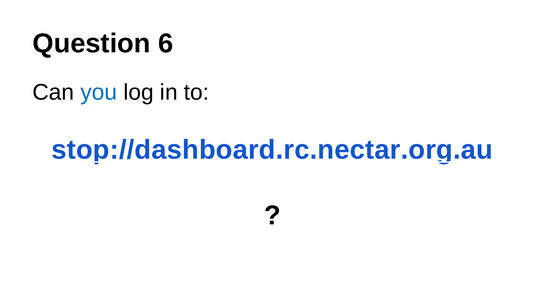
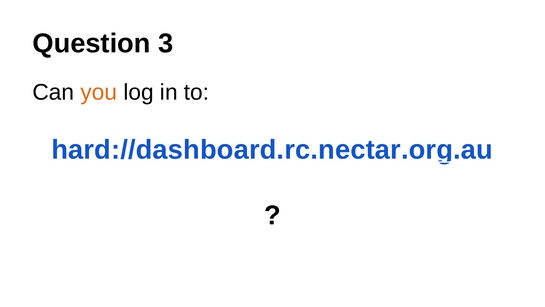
6: 6 -> 3 (166, 43)
you colour: blue -> orange (99, 92)
stop://dashboard.rc.nectar.org.au: stop://dashboard.rc.nectar.org.au -> hard://dashboard.rc.nectar.org.au (272, 150)
